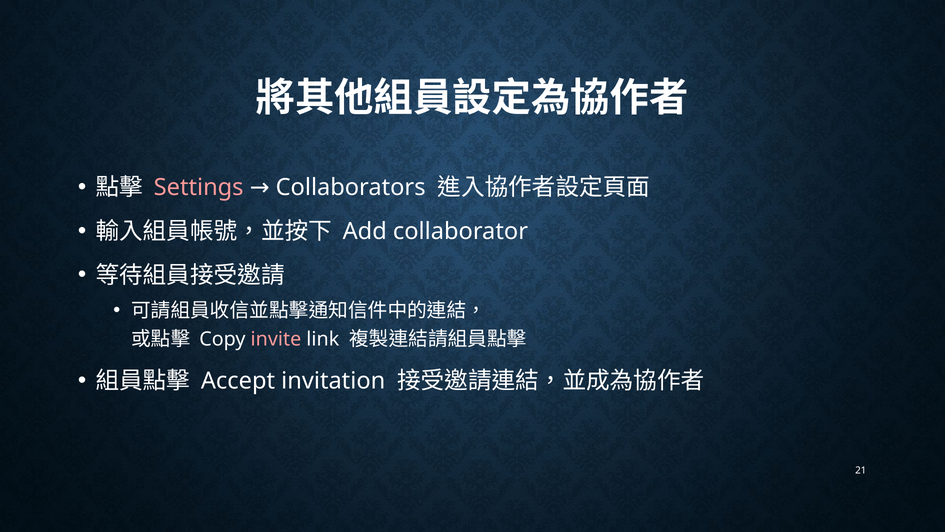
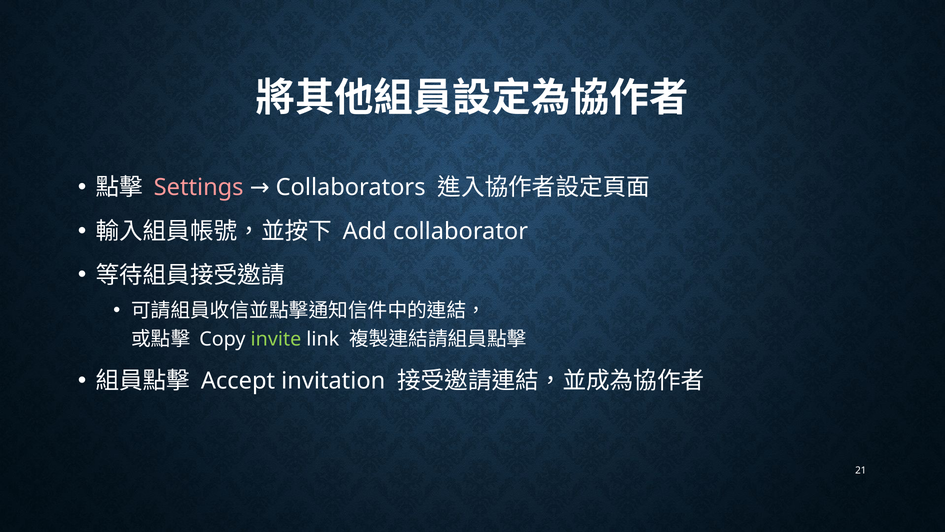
invite colour: pink -> light green (276, 339)
